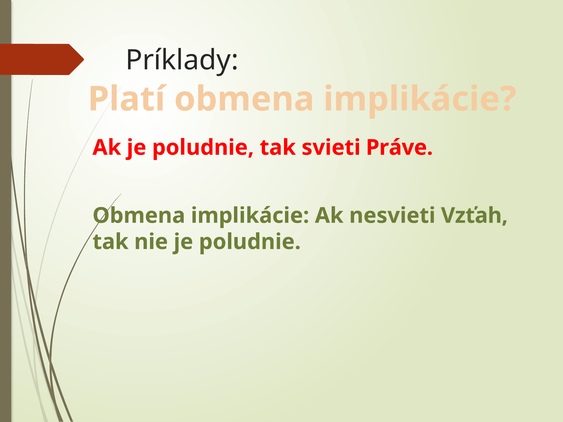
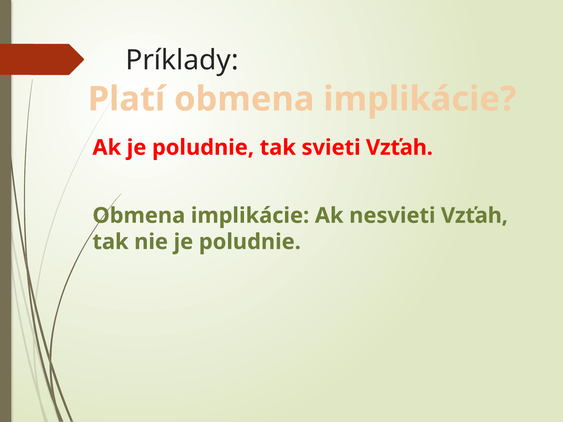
svieti Práve: Práve -> Vzťah (399, 148)
